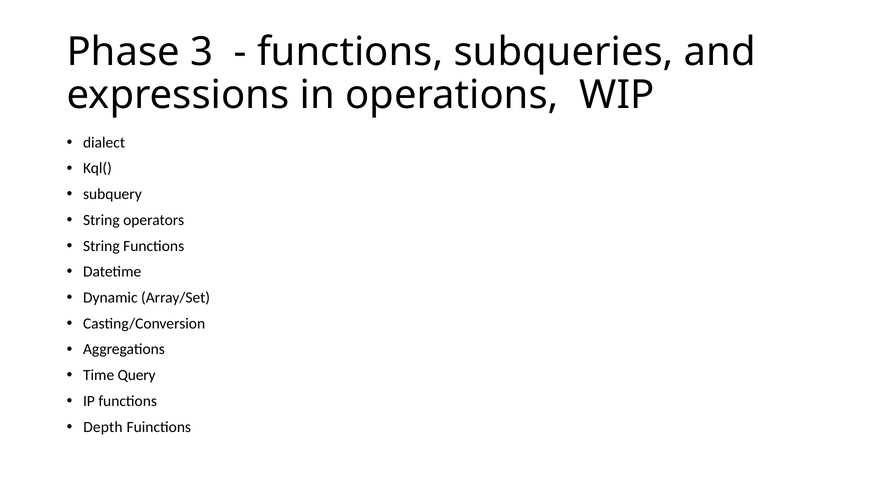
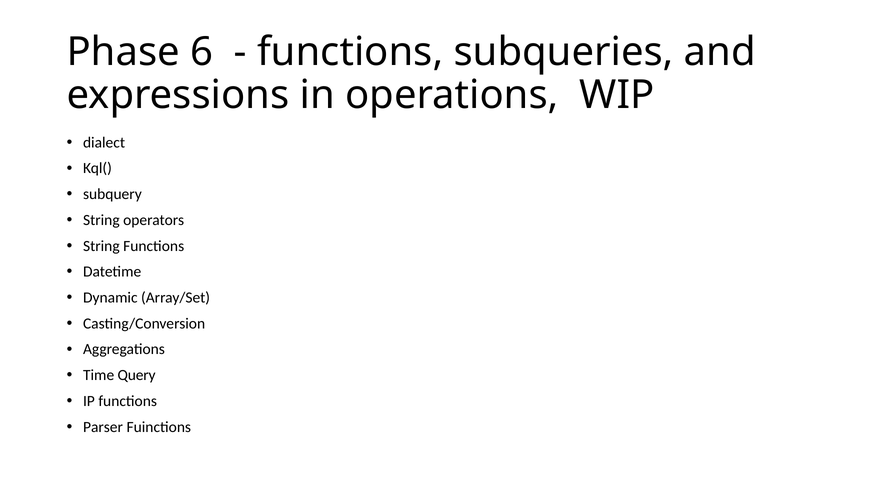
3: 3 -> 6 (202, 52)
Depth: Depth -> Parser (103, 427)
